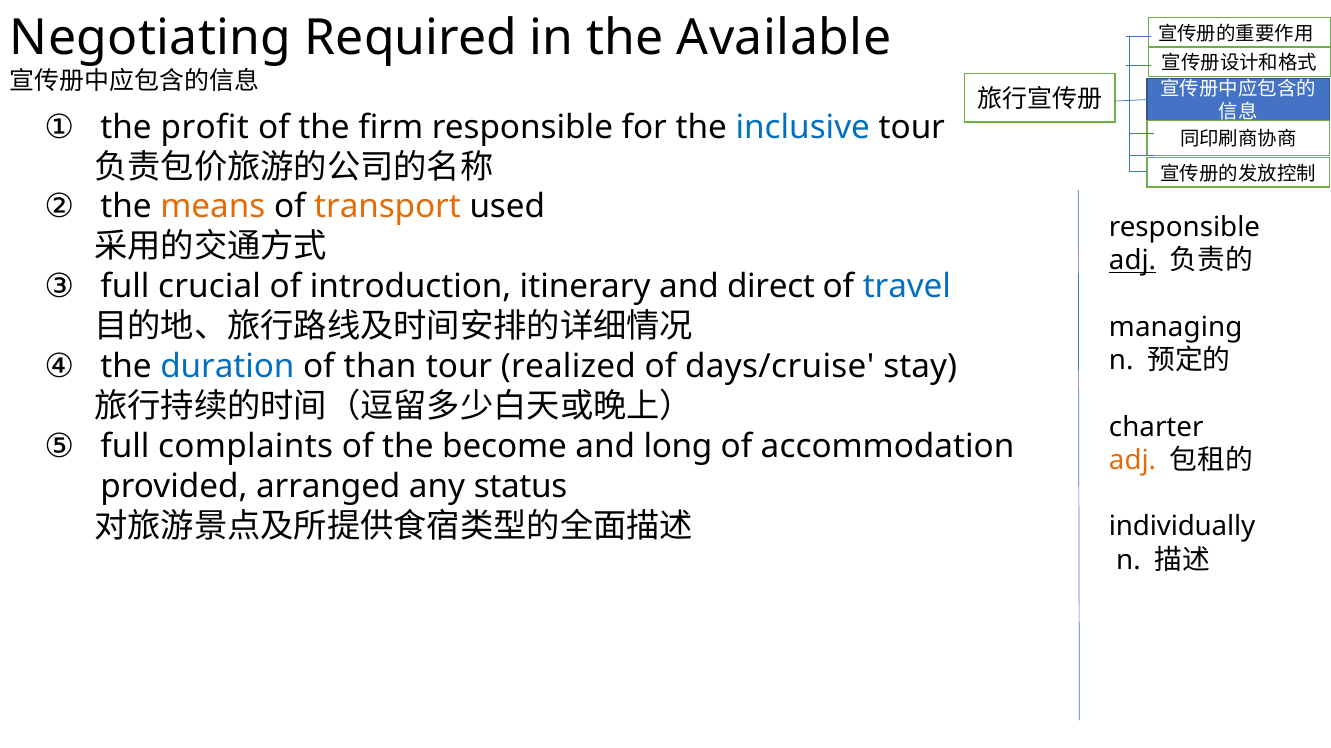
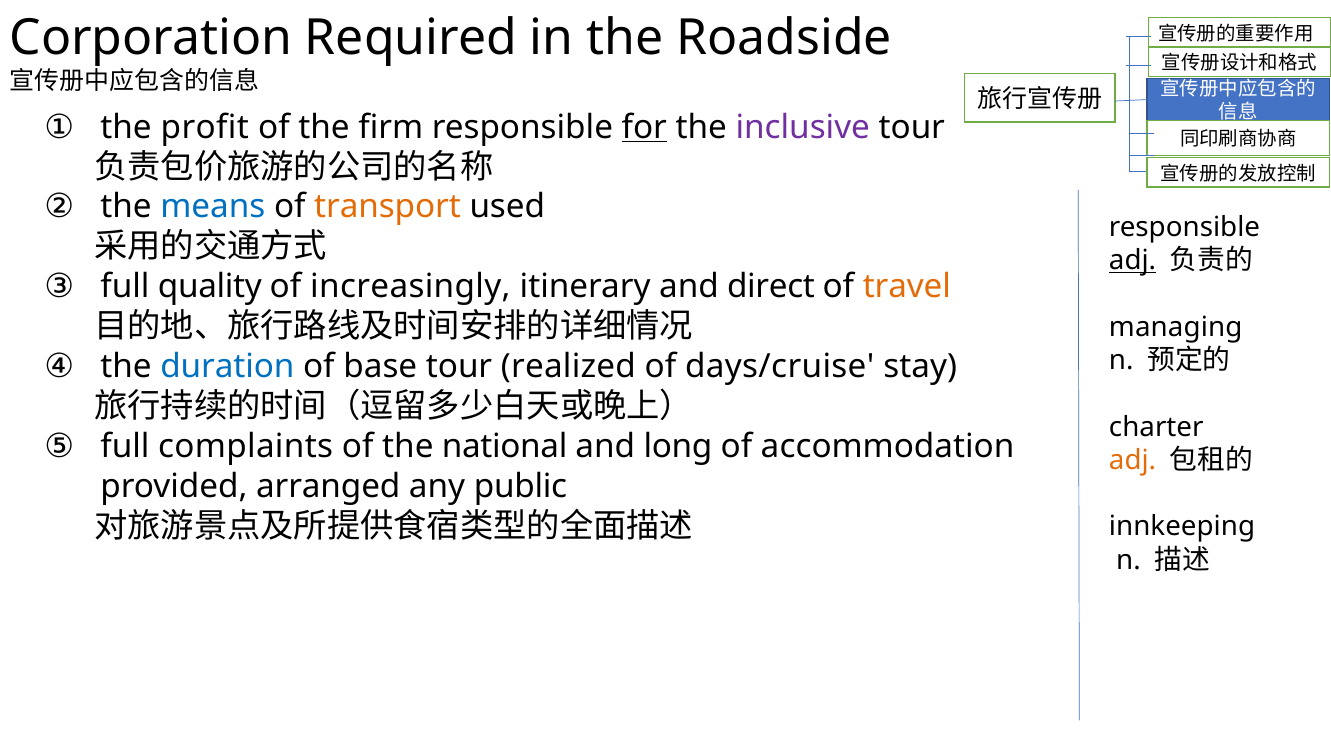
Negotiating: Negotiating -> Corporation (151, 38)
Available: Available -> Roadside (784, 38)
for underline: none -> present (644, 127)
inclusive colour: blue -> purple (803, 127)
means colour: orange -> blue (213, 207)
crucial: crucial -> quality (210, 287)
introduction: introduction -> increasingly (410, 287)
travel colour: blue -> orange (907, 287)
than: than -> base (380, 367)
become: become -> national (505, 447)
status: status -> public (520, 487)
individually: individually -> innkeeping (1182, 527)
